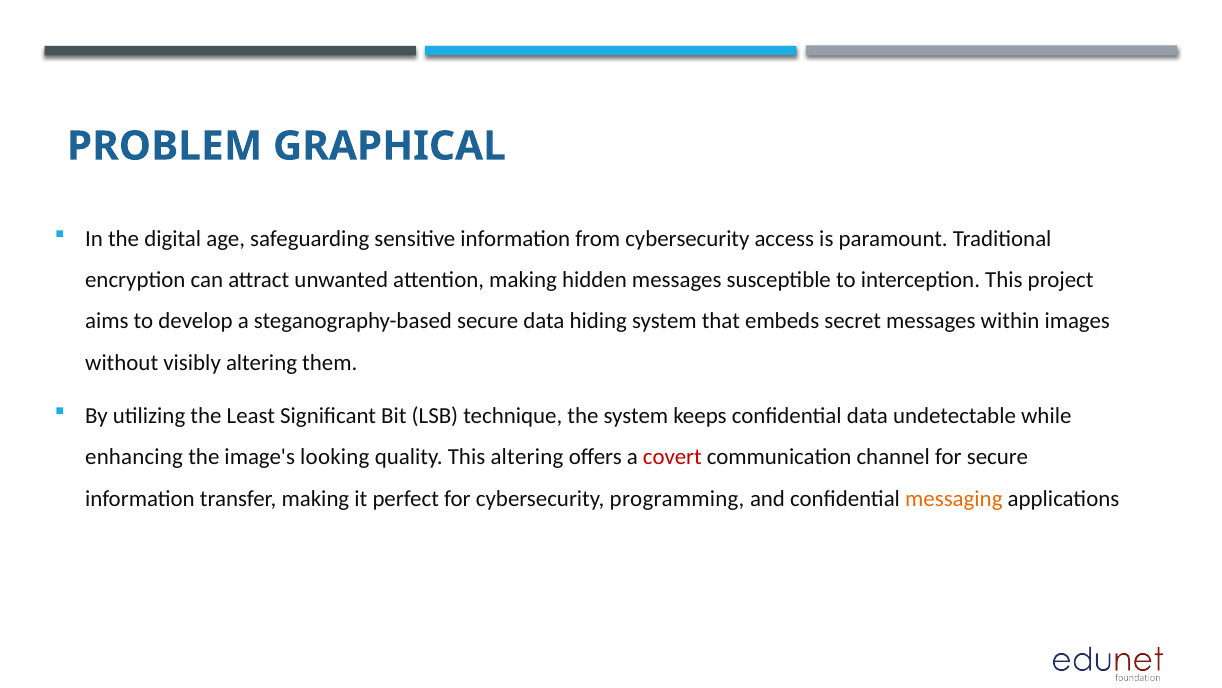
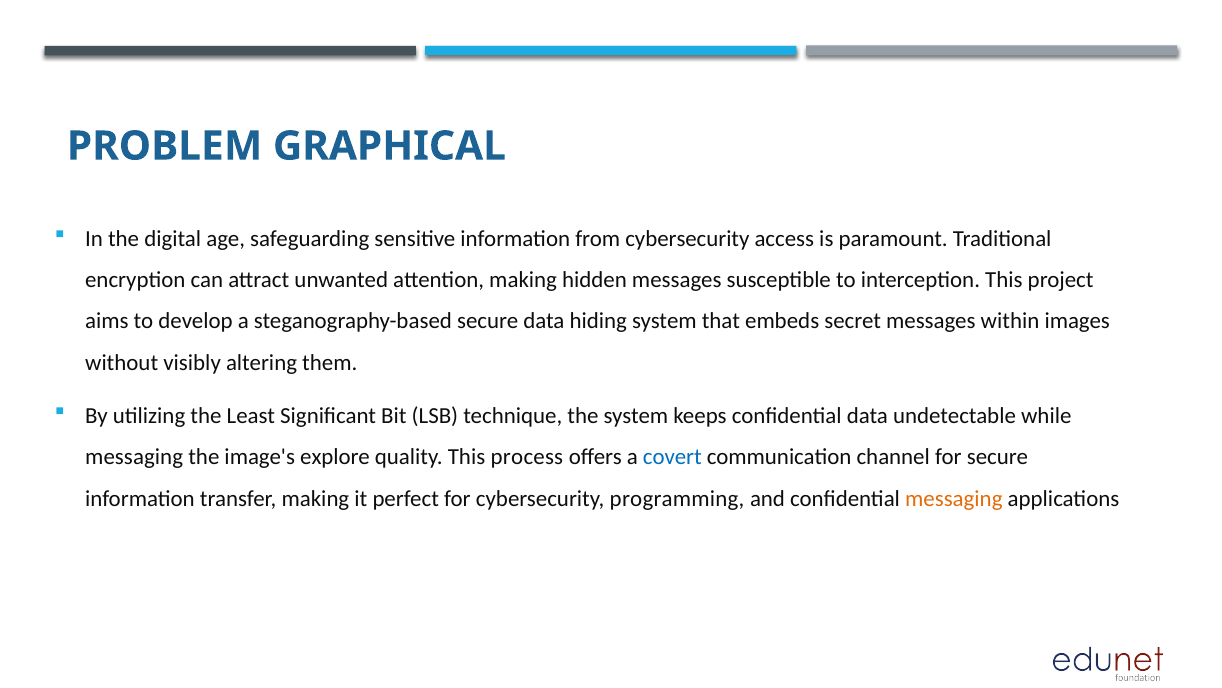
enhancing: enhancing -> messaging (134, 457)
looking: looking -> explore (335, 457)
This altering: altering -> process (527, 457)
covert colour: red -> blue (672, 457)
